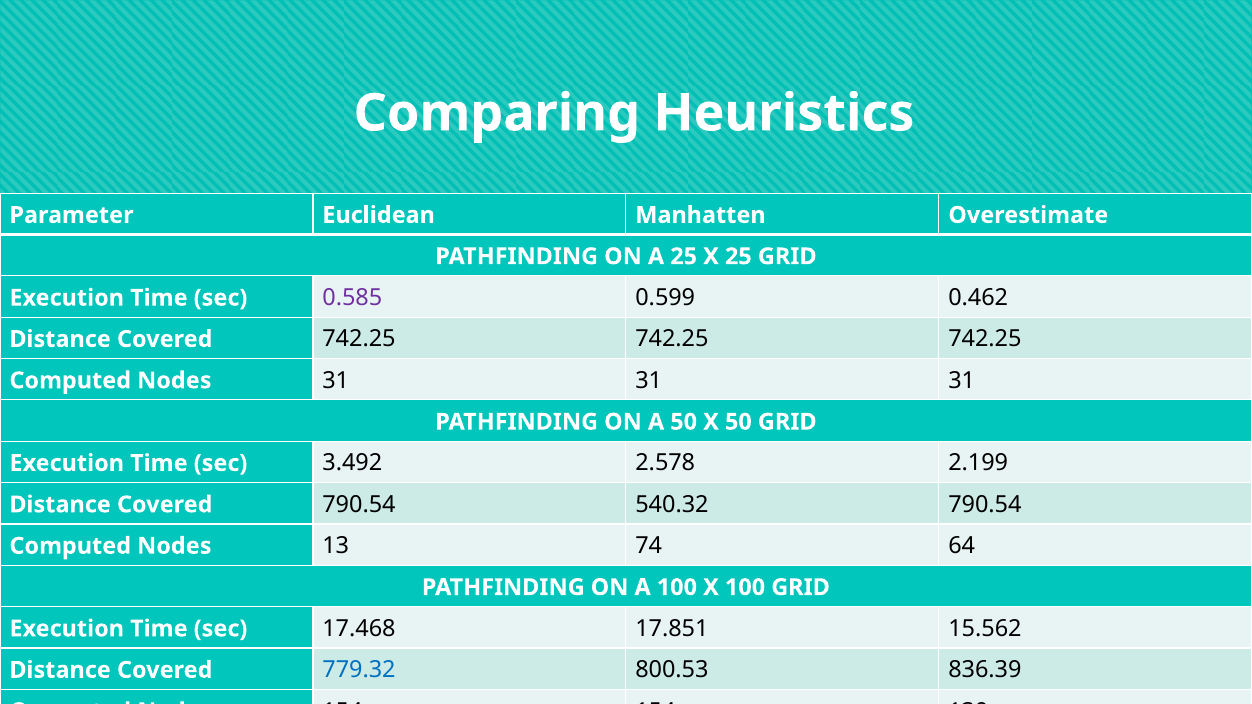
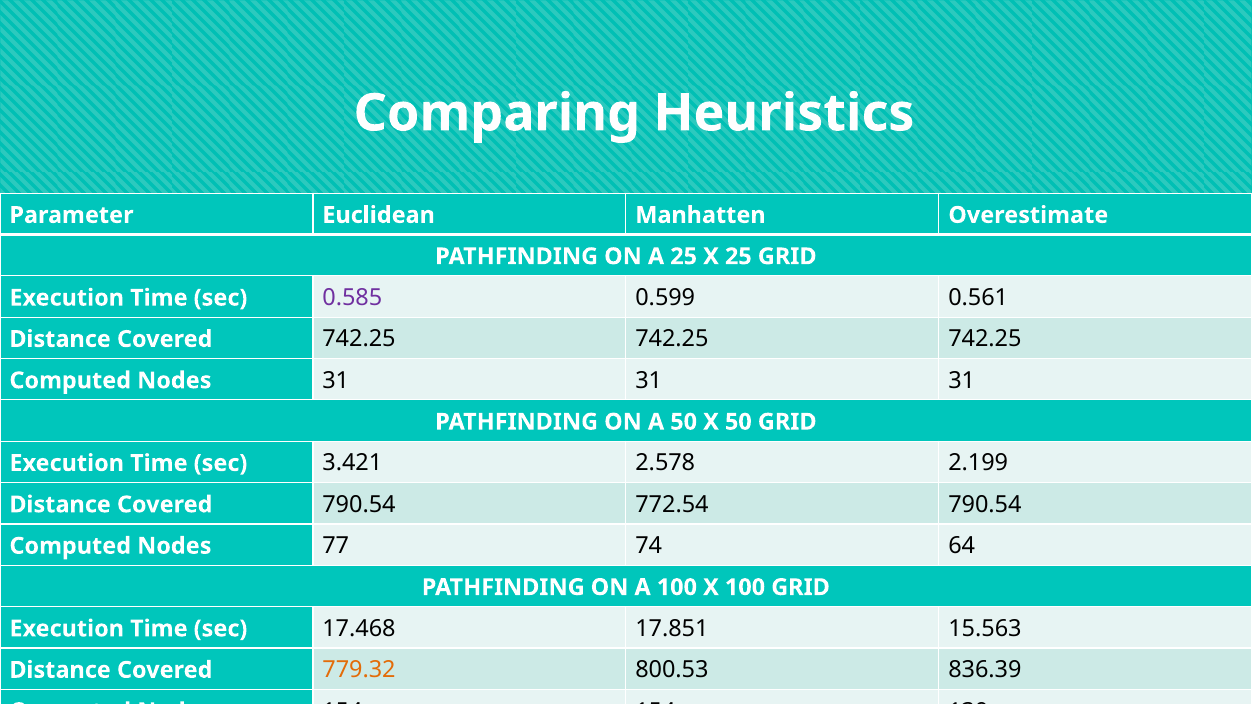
0.462: 0.462 -> 0.561 (978, 298)
3.492: 3.492 -> 3.421 (352, 463)
540.32: 540.32 -> 772.54 (672, 505)
13: 13 -> 77 (336, 546)
15.562: 15.562 -> 15.563 (985, 629)
779.32 colour: blue -> orange (359, 670)
